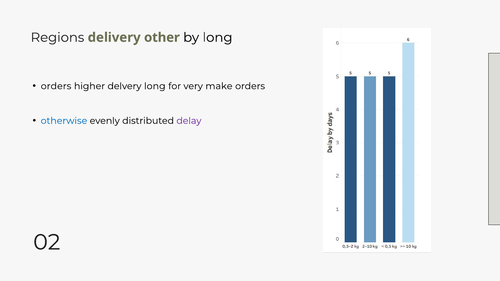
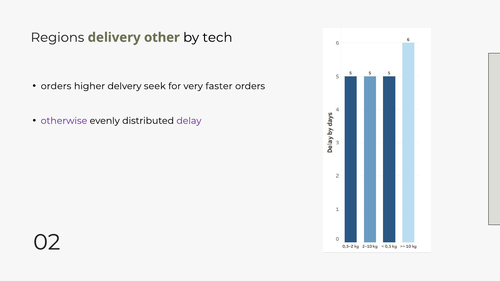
by long: long -> tech (218, 38)
delvery long: long -> seek (155, 86)
make: make -> faster (219, 86)
otherwise colour: blue -> purple (64, 121)
